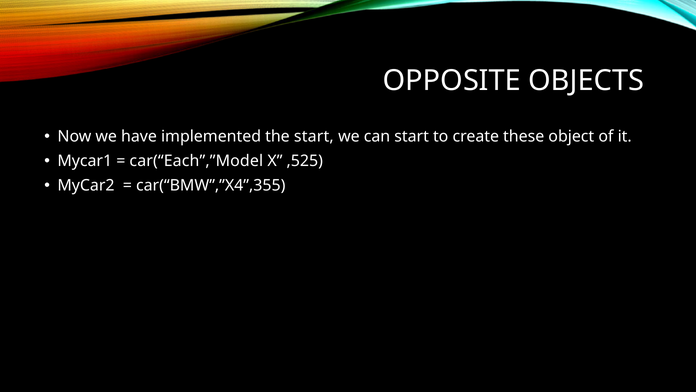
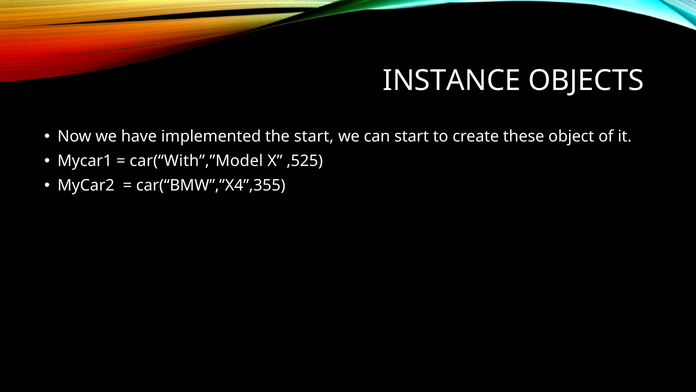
OPPOSITE: OPPOSITE -> INSTANCE (452, 80)
car(“Each”,”Model: car(“Each”,”Model -> car(“With”,”Model (196, 161)
